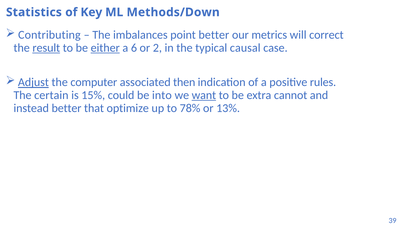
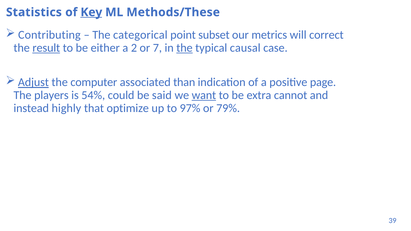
Key underline: none -> present (91, 12)
Methods/Down: Methods/Down -> Methods/These (173, 12)
imbalances: imbalances -> categorical (140, 35)
point better: better -> subset (214, 35)
either underline: present -> none (105, 48)
6: 6 -> 2 (134, 48)
2: 2 -> 7 (157, 48)
the underline: none -> present (184, 48)
then: then -> than (184, 82)
rules: rules -> page (323, 82)
certain: certain -> players (51, 95)
15%: 15% -> 54% (93, 95)
into: into -> said (162, 95)
instead better: better -> highly (66, 108)
78%: 78% -> 97% (190, 108)
13%: 13% -> 79% (228, 108)
